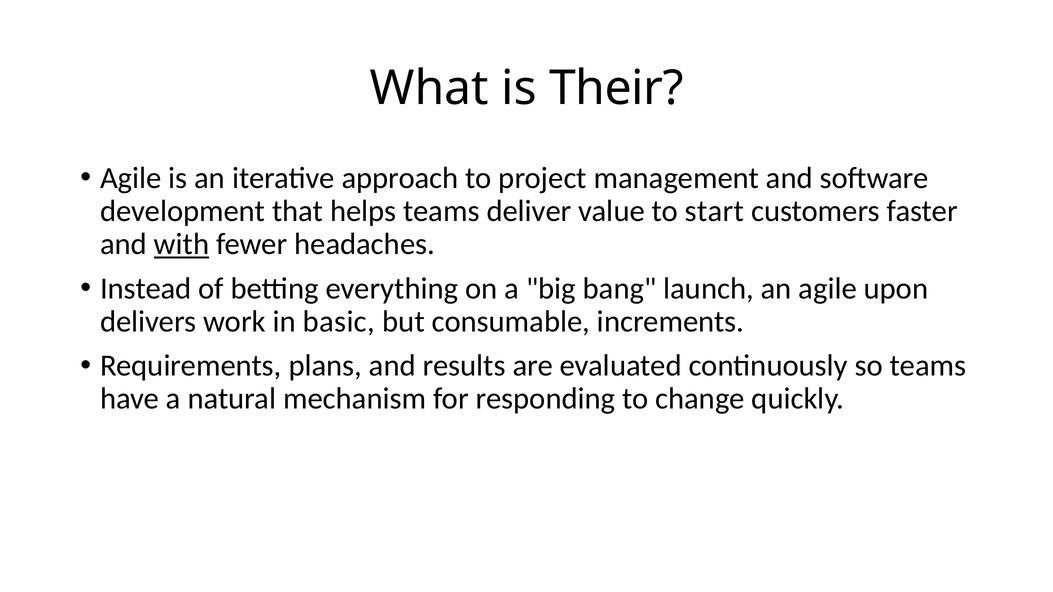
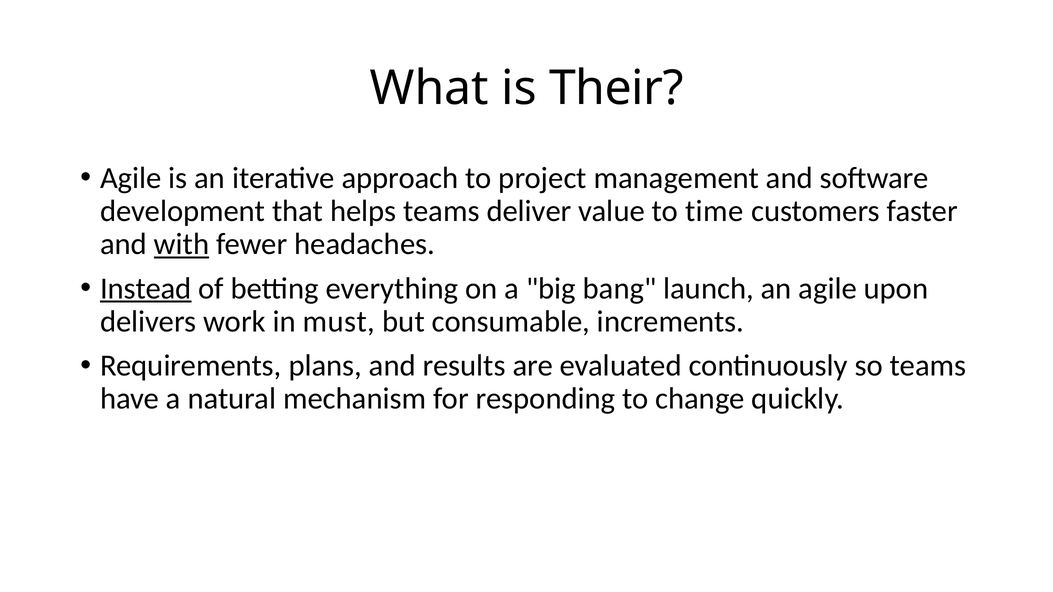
start: start -> time (714, 211)
Instead underline: none -> present (146, 289)
basic: basic -> must (339, 322)
